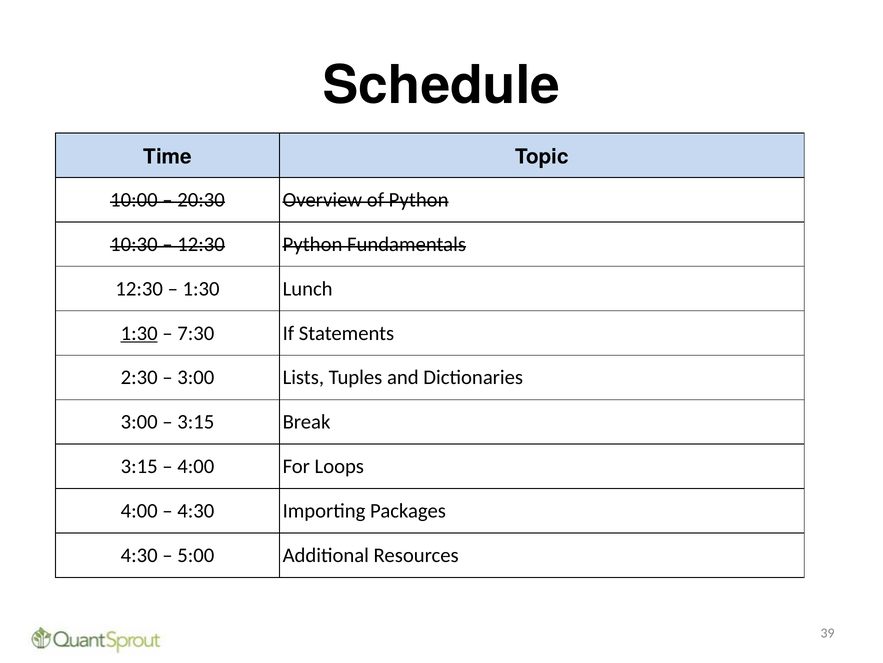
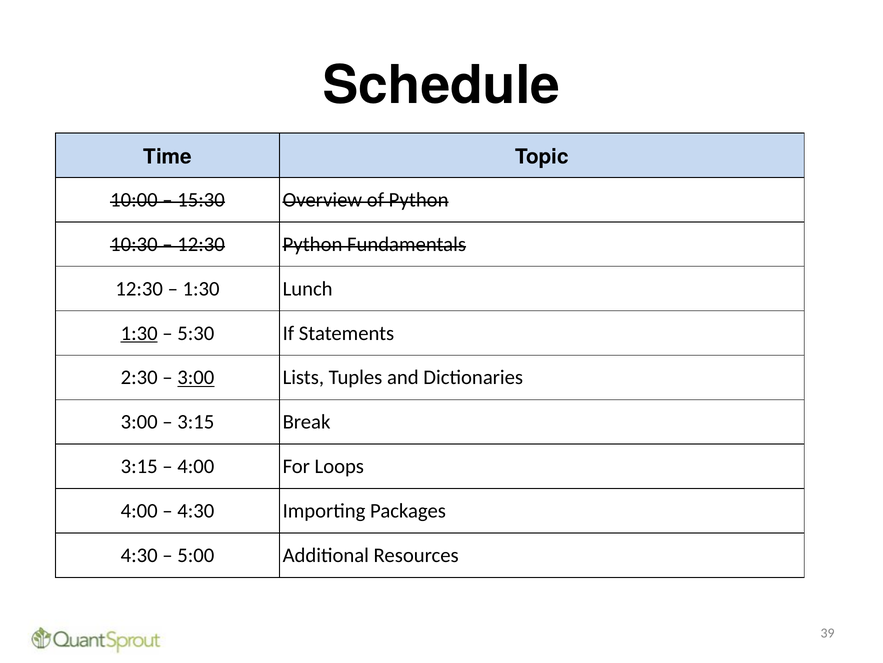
20:30: 20:30 -> 15:30 (201, 200)
7:30: 7:30 -> 5:30 (196, 333)
3:00 underline: none -> present (196, 377)
